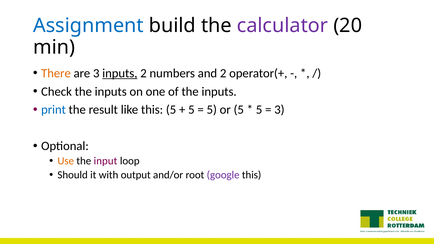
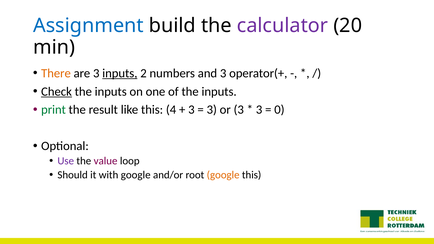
and 2: 2 -> 3 (223, 73)
Check underline: none -> present (57, 92)
print colour: blue -> green (54, 110)
this 5: 5 -> 4 (171, 110)
5: 5 -> 3 (191, 110)
5: 5 -> 3 (212, 110)
or 5: 5 -> 3 (239, 110)
5: 5 -> 3 (259, 110)
3: 3 -> 0 (279, 110)
Use colour: orange -> purple (66, 161)
input: input -> value (106, 161)
with output: output -> google (136, 175)
google colour: purple -> orange (223, 175)
